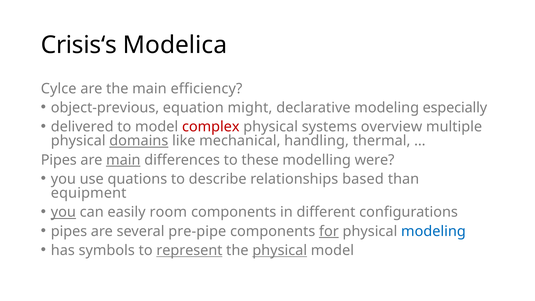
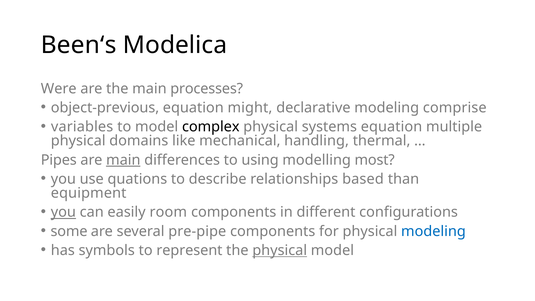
Crisis‘s: Crisis‘s -> Been‘s (79, 45)
Cylce: Cylce -> Were (59, 89)
efficiency: efficiency -> processes (207, 89)
especially: especially -> comprise (455, 108)
delivered: delivered -> variables (82, 127)
complex colour: red -> black (211, 127)
systems overview: overview -> equation (392, 127)
domains underline: present -> none (139, 141)
these: these -> using (260, 160)
were: were -> most (375, 160)
pipes: pipes -> some (69, 231)
for underline: present -> none (329, 231)
represent underline: present -> none (189, 250)
